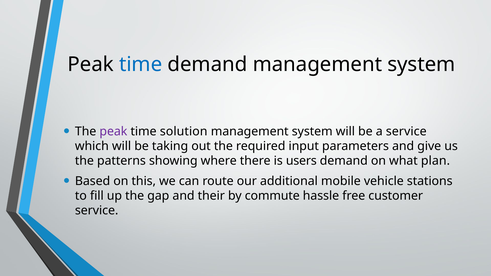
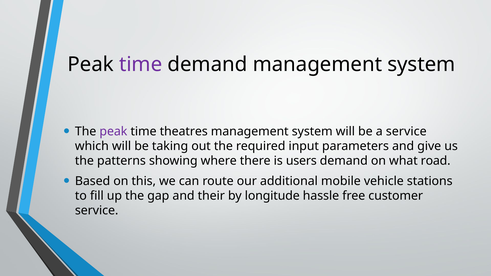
time colour: blue -> purple (141, 64)
solution: solution -> theatres (184, 132)
plan: plan -> road (436, 161)
commute: commute -> longitude (272, 196)
